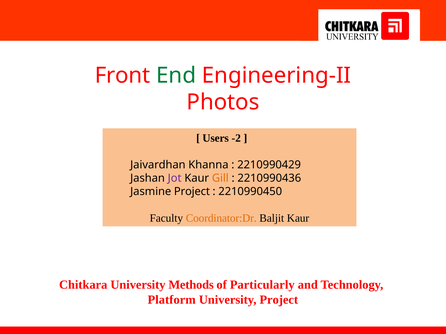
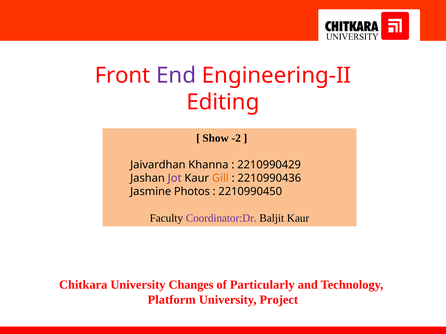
End colour: green -> purple (176, 75)
Photos: Photos -> Editing (223, 102)
Users: Users -> Show (216, 138)
Jasmine Project: Project -> Photos (192, 192)
Coordinator:Dr colour: orange -> purple (221, 219)
Methods: Methods -> Changes (191, 285)
